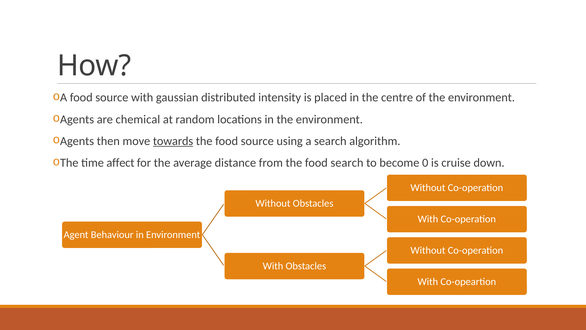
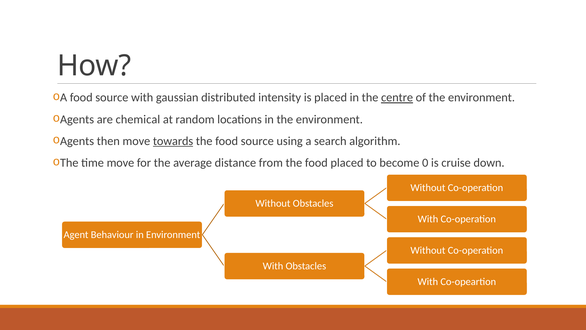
centre underline: none -> present (397, 97)
time affect: affect -> move (120, 163)
food search: search -> placed (347, 163)
